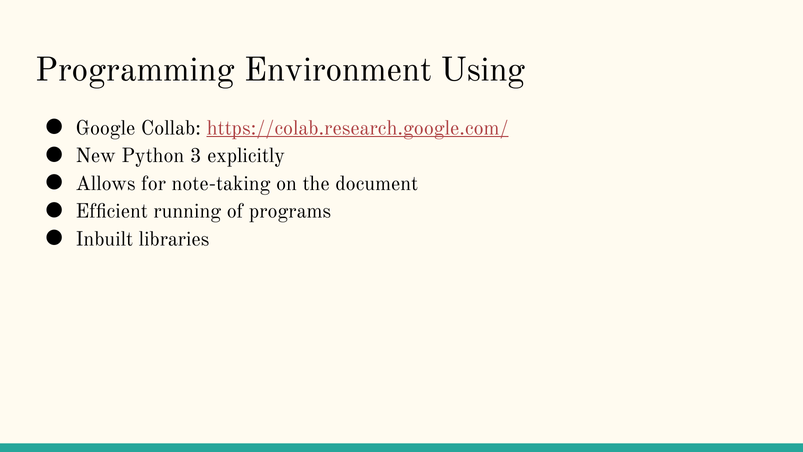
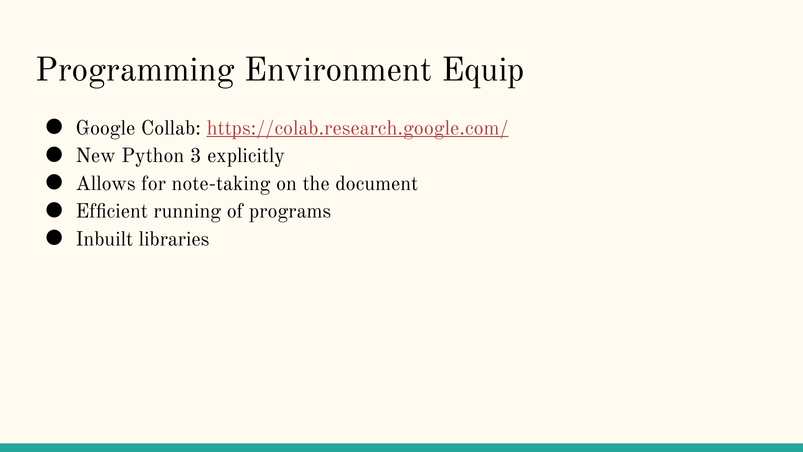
Using: Using -> Equip (483, 70)
